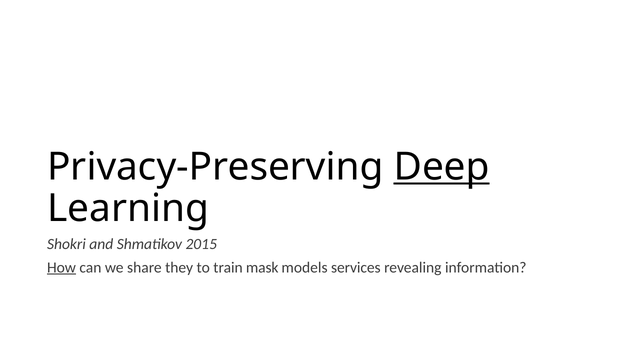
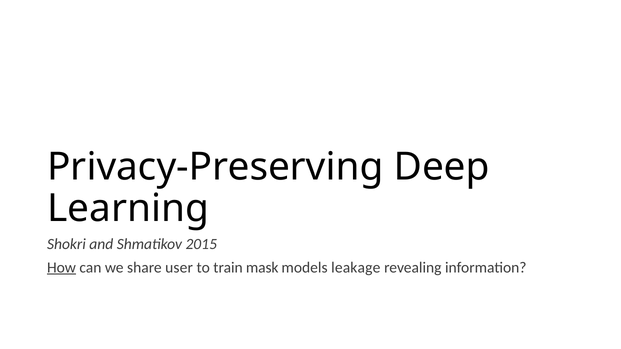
Deep underline: present -> none (442, 167)
they: they -> user (179, 268)
services: services -> leakage (356, 268)
